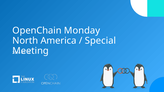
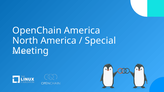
OpenChain Monday: Monday -> America (82, 31)
